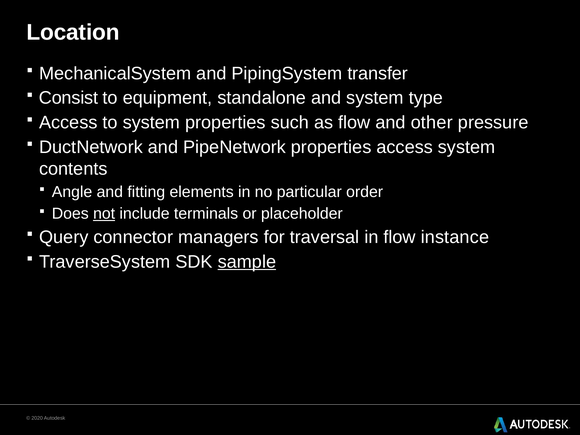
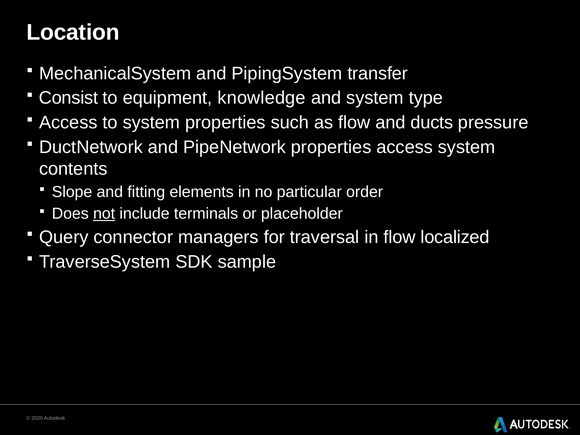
standalone: standalone -> knowledge (262, 98)
other: other -> ducts (432, 122)
Angle: Angle -> Slope (72, 192)
instance: instance -> localized (455, 237)
sample underline: present -> none (247, 262)
